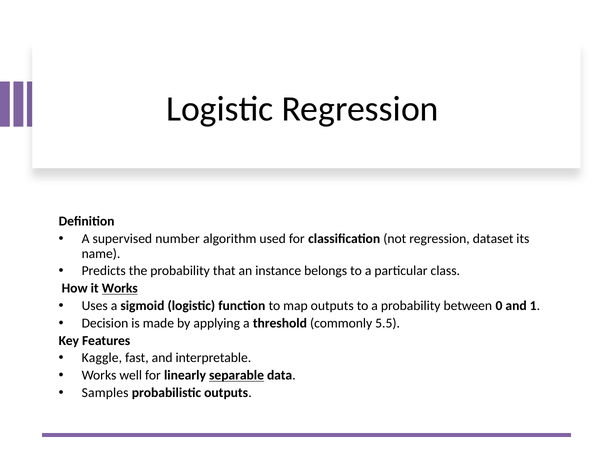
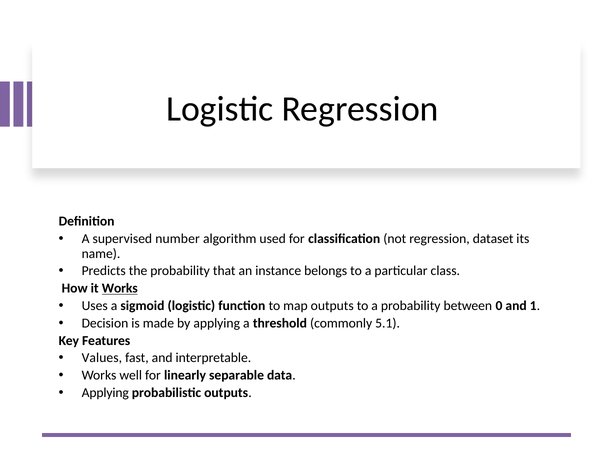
5.5: 5.5 -> 5.1 (388, 323)
Kaggle: Kaggle -> Values (102, 358)
separable underline: present -> none (237, 375)
Samples: Samples -> Applying (105, 393)
